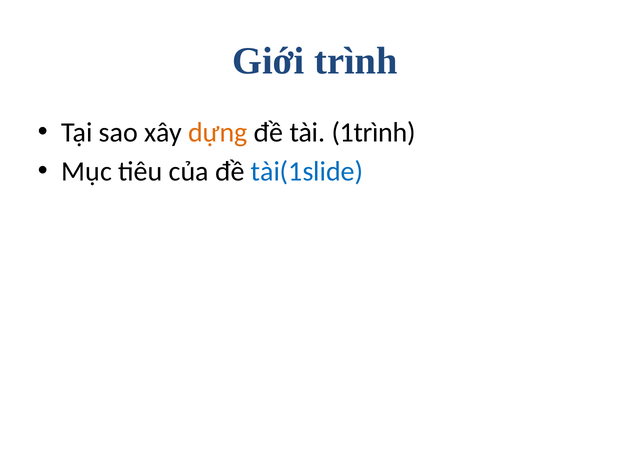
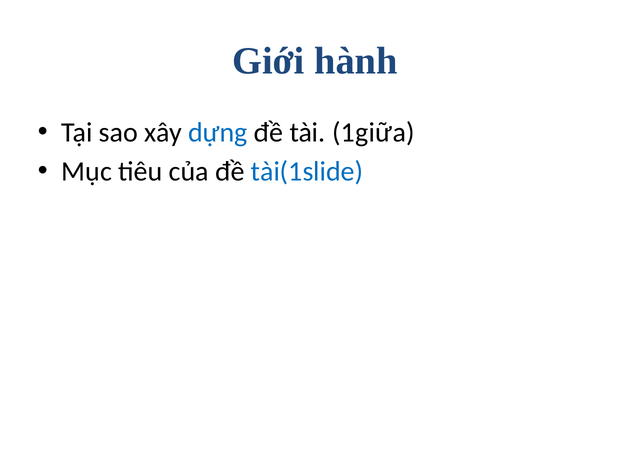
trình: trình -> hành (356, 61)
dựng colour: orange -> blue (218, 132)
1trình: 1trình -> 1giữa (373, 132)
